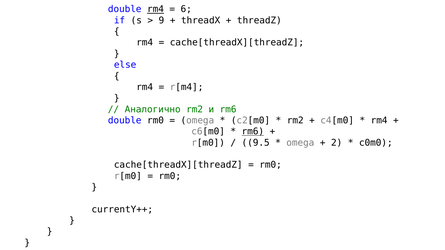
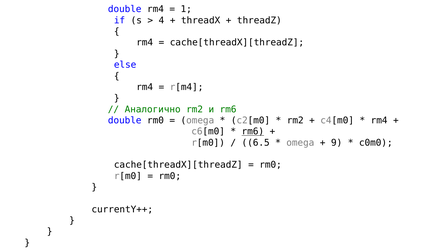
rm4 underline: present -> none (155, 9)
6: 6 -> 1 (186, 9)
9: 9 -> 4 (161, 20)
9.5: 9.5 -> 6.5 (256, 143)
2: 2 -> 9 (337, 143)
